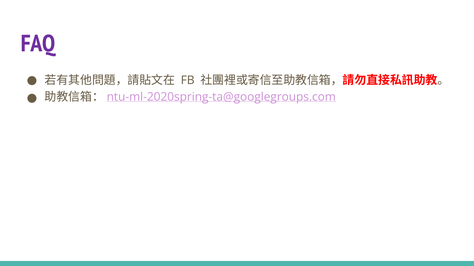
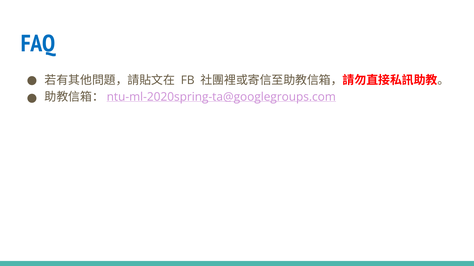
FAQ colour: purple -> blue (38, 44)
